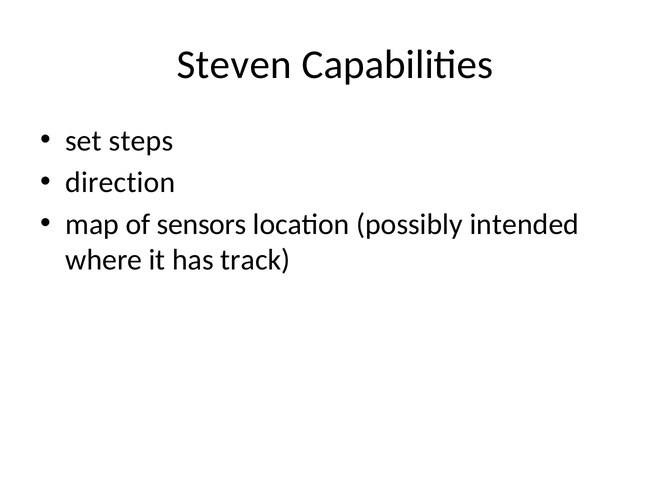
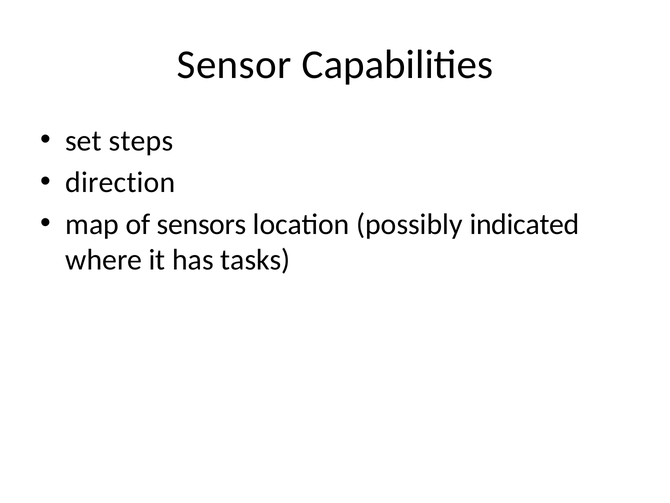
Steven: Steven -> Sensor (234, 65)
intended: intended -> indicated (525, 224)
track: track -> tasks (255, 260)
